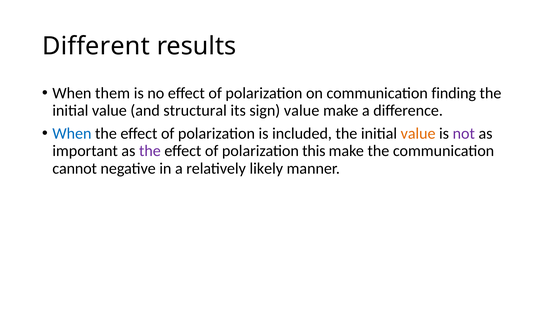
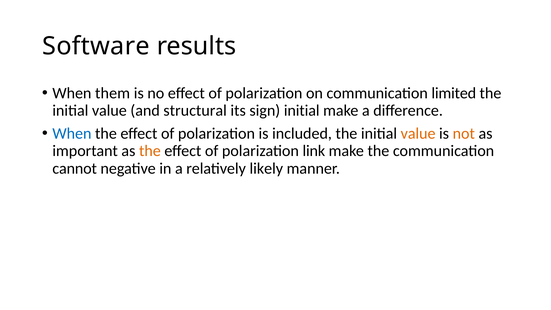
Different: Different -> Software (96, 46)
finding: finding -> limited (454, 93)
sign value: value -> initial (302, 111)
not colour: purple -> orange (464, 134)
the colour: purple -> orange (150, 151)
this: this -> link (314, 151)
